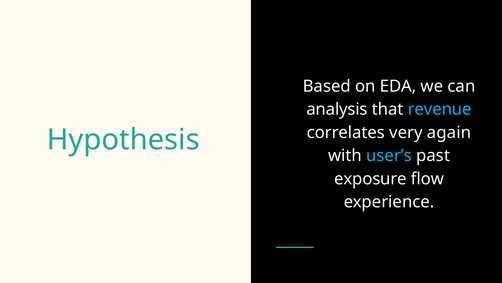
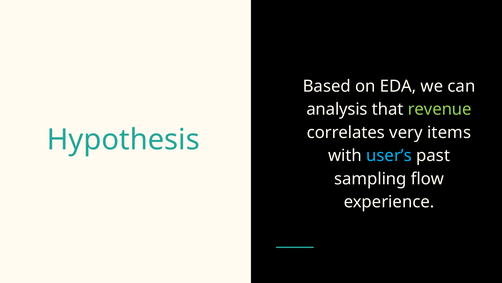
revenue colour: light blue -> light green (440, 109)
again: again -> items (449, 132)
exposure: exposure -> sampling (370, 178)
